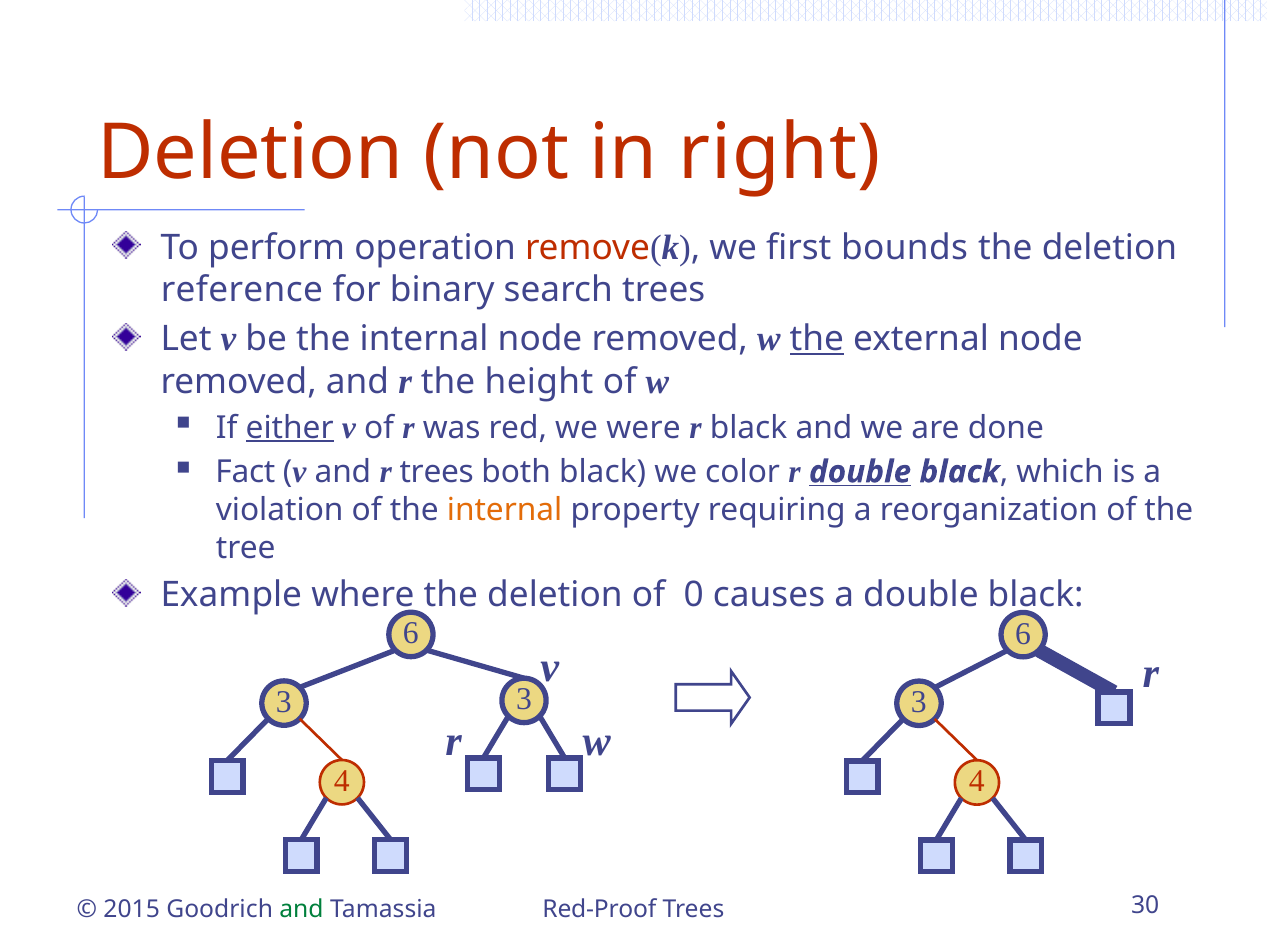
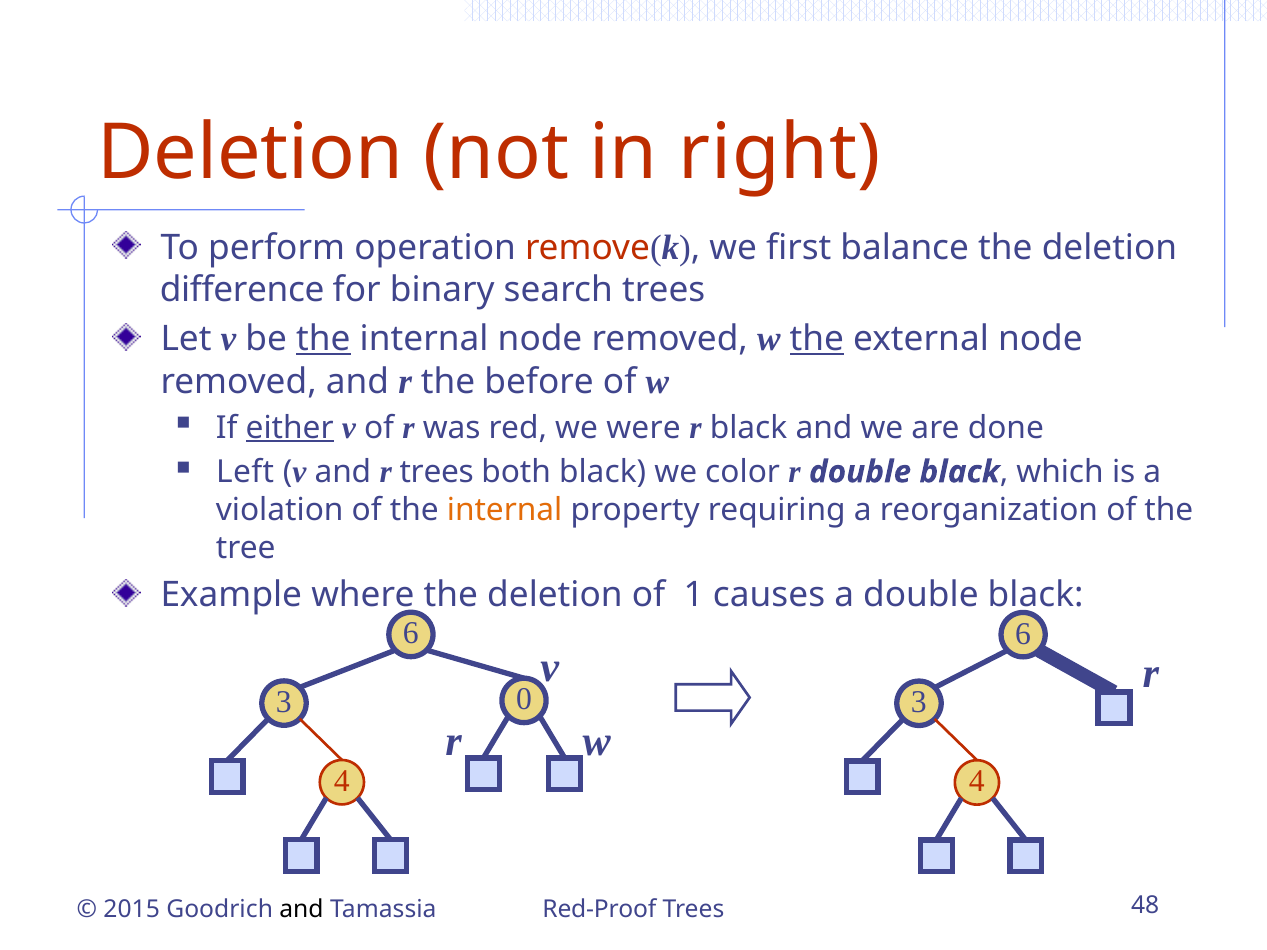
bounds: bounds -> balance (905, 248)
reference: reference -> difference (242, 290)
the underline: none -> present (323, 339)
height: height -> before (539, 381)
Fact: Fact -> Left (245, 472)
double underline: present -> none (860, 472)
0: 0 -> 1 (694, 595)
3 3: 3 -> 0 (524, 700)
and colour: green -> black (301, 910)
30: 30 -> 48 (1145, 906)
